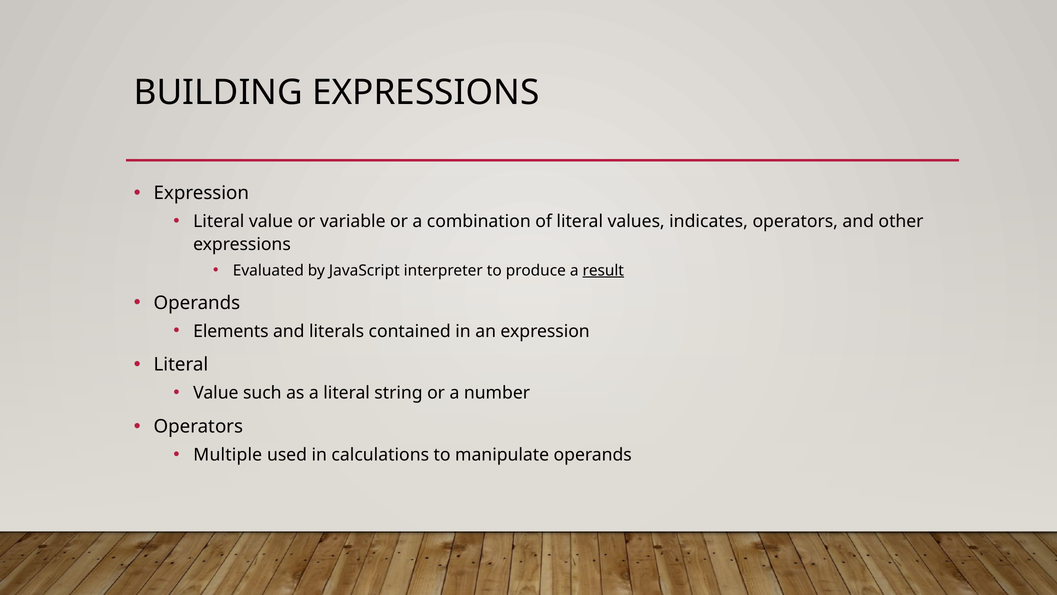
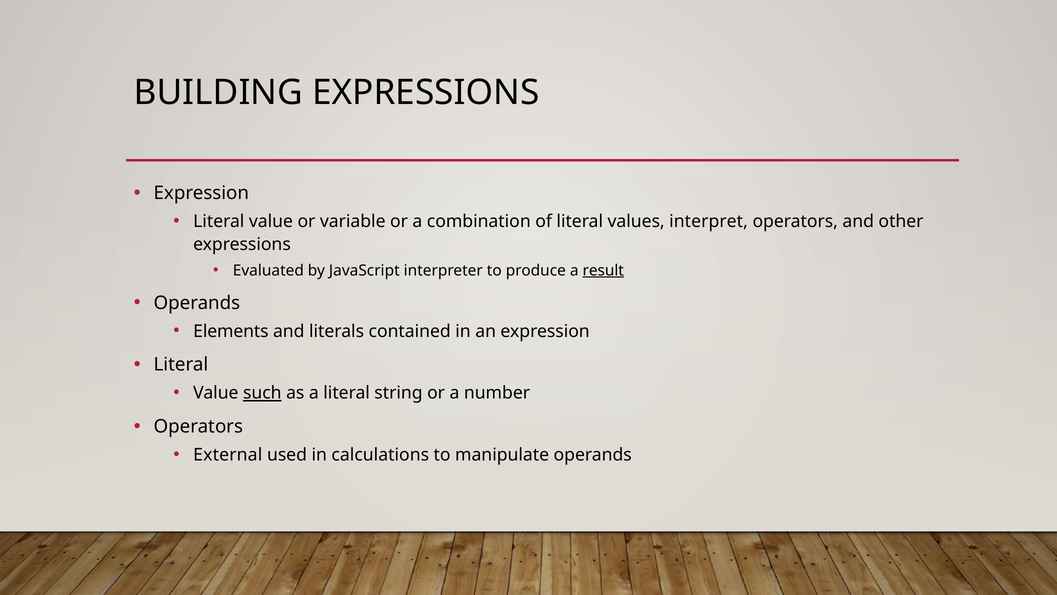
indicates: indicates -> interpret (709, 221)
such underline: none -> present (262, 393)
Multiple: Multiple -> External (228, 455)
